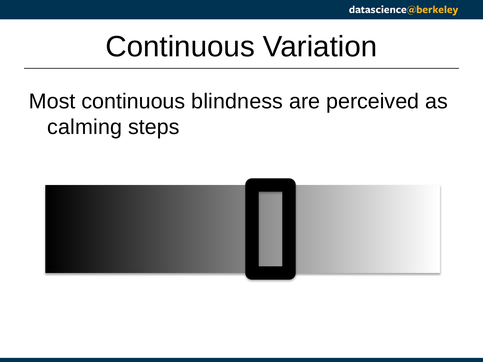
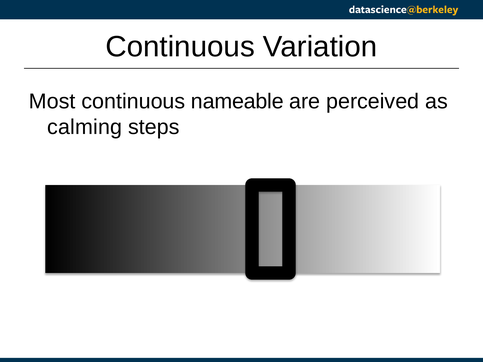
blindness: blindness -> nameable (237, 101)
